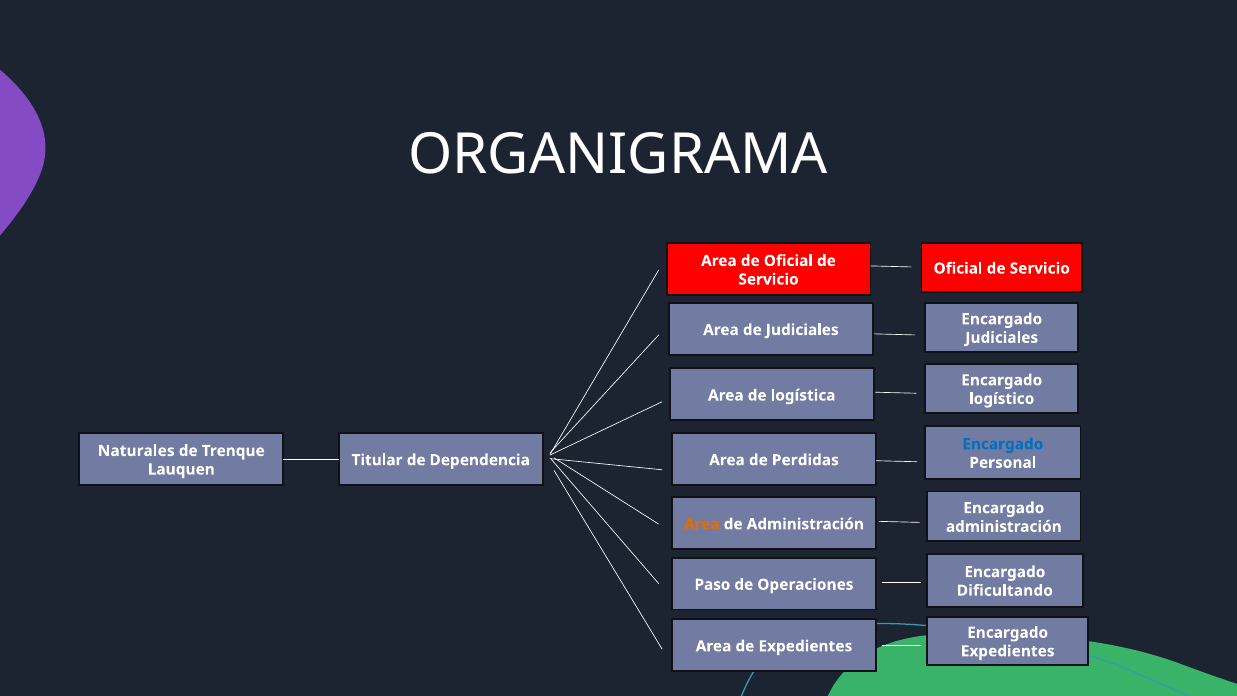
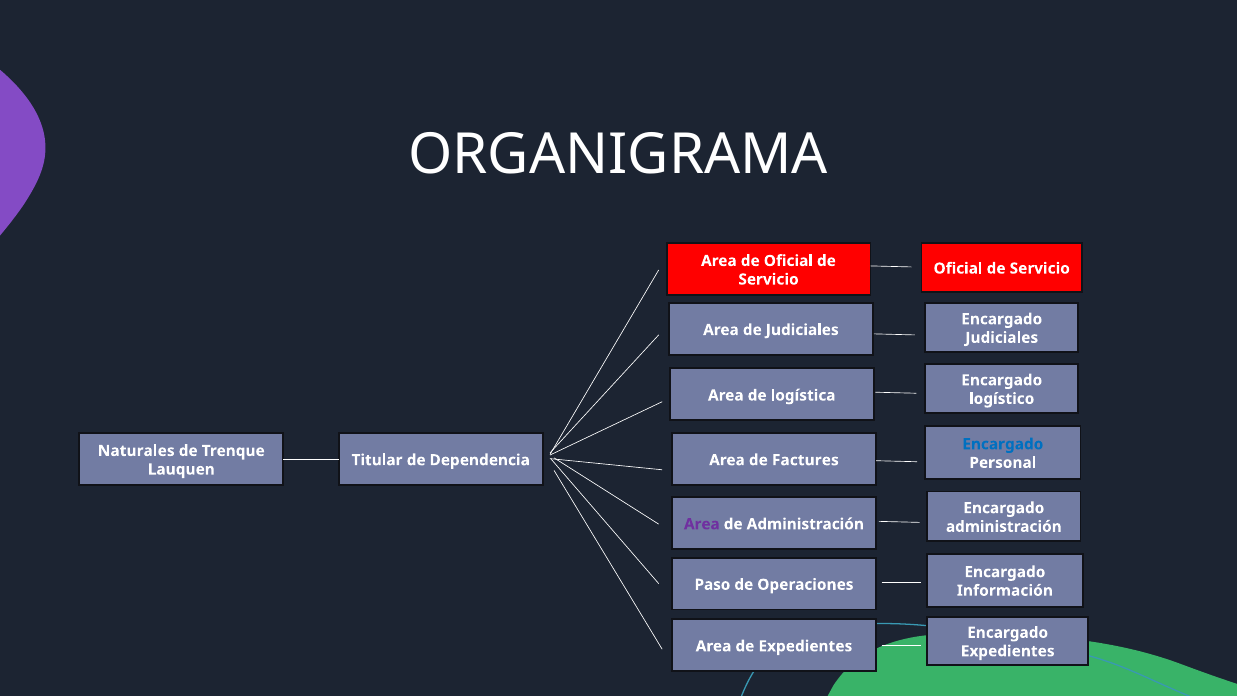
Perdidas: Perdidas -> Factures (805, 460)
Area colour: orange -> purple (702, 524)
Dificultando: Dificultando -> Información (1005, 590)
